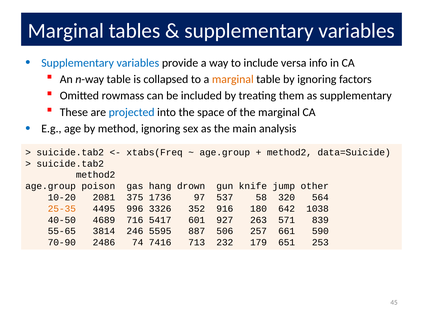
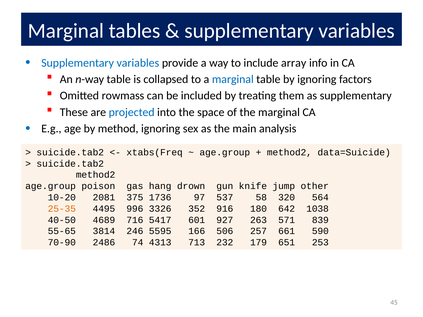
versa: versa -> array (294, 63)
marginal colour: orange -> blue (233, 79)
887: 887 -> 166 (197, 231)
7416: 7416 -> 4313 (160, 243)
